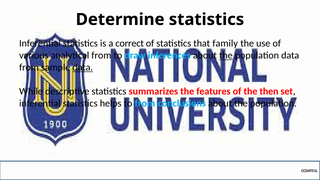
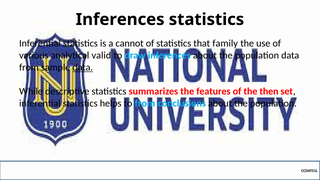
Determine: Determine -> Inferences (120, 19)
correct: correct -> cannot (130, 43)
analytical from: from -> valid (101, 55)
the underline: present -> none (226, 55)
